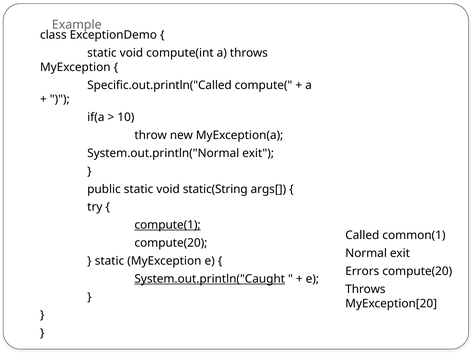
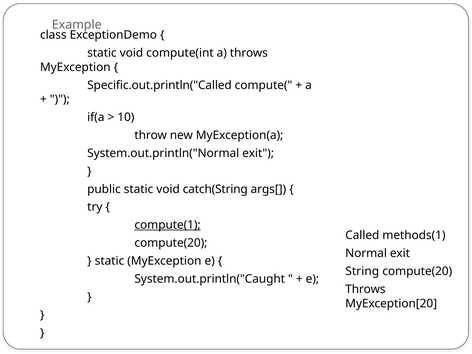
static(String: static(String -> catch(String (215, 189)
common(1: common(1 -> methods(1 (414, 235)
Errors: Errors -> String (362, 271)
System.out.println("Caught underline: present -> none (210, 279)
